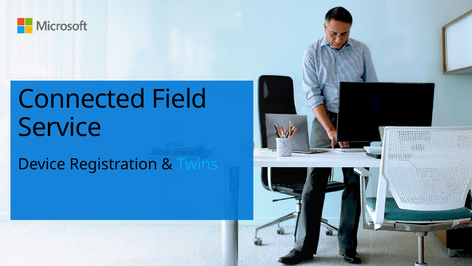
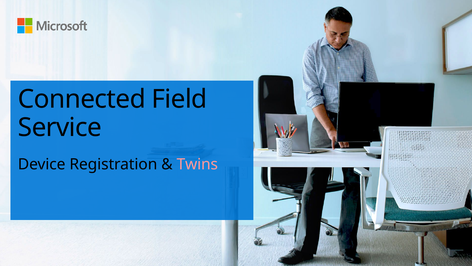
Twins colour: light blue -> pink (197, 164)
